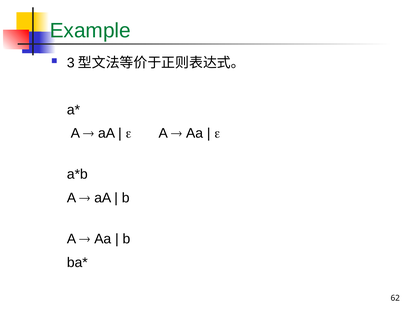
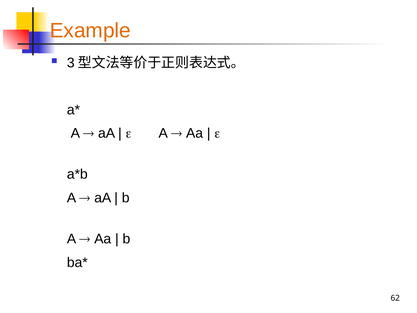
Example colour: green -> orange (90, 31)
